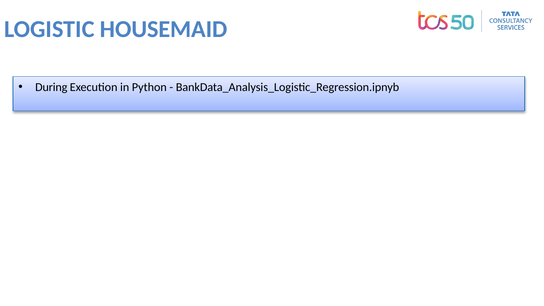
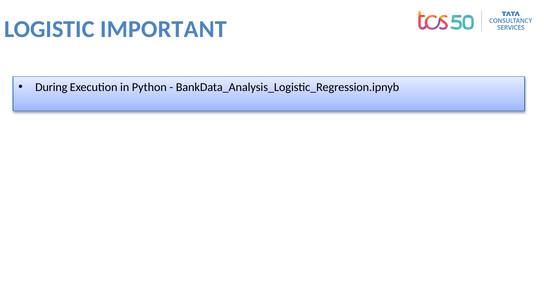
HOUSEMAID: HOUSEMAID -> IMPORTANT (163, 29)
